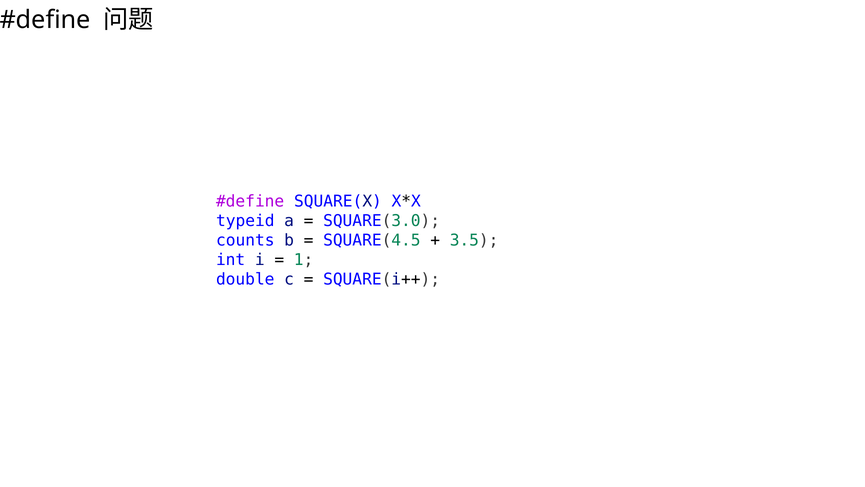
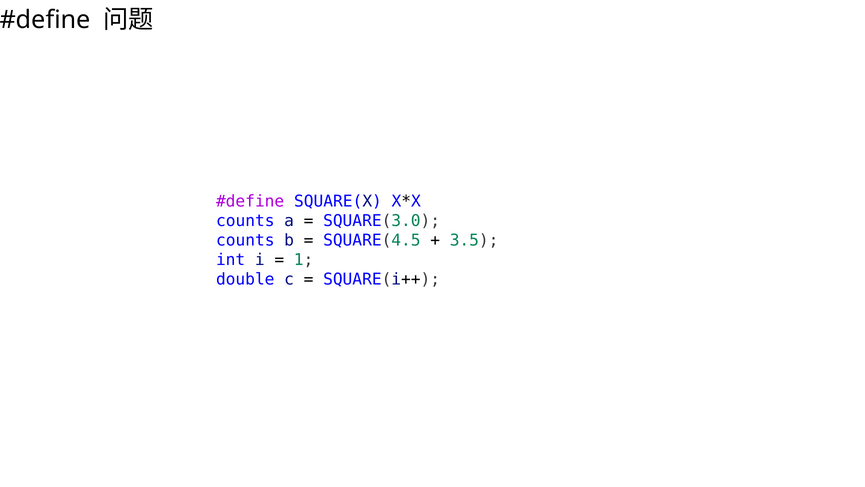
typeid: typeid -> counts (245, 221)
